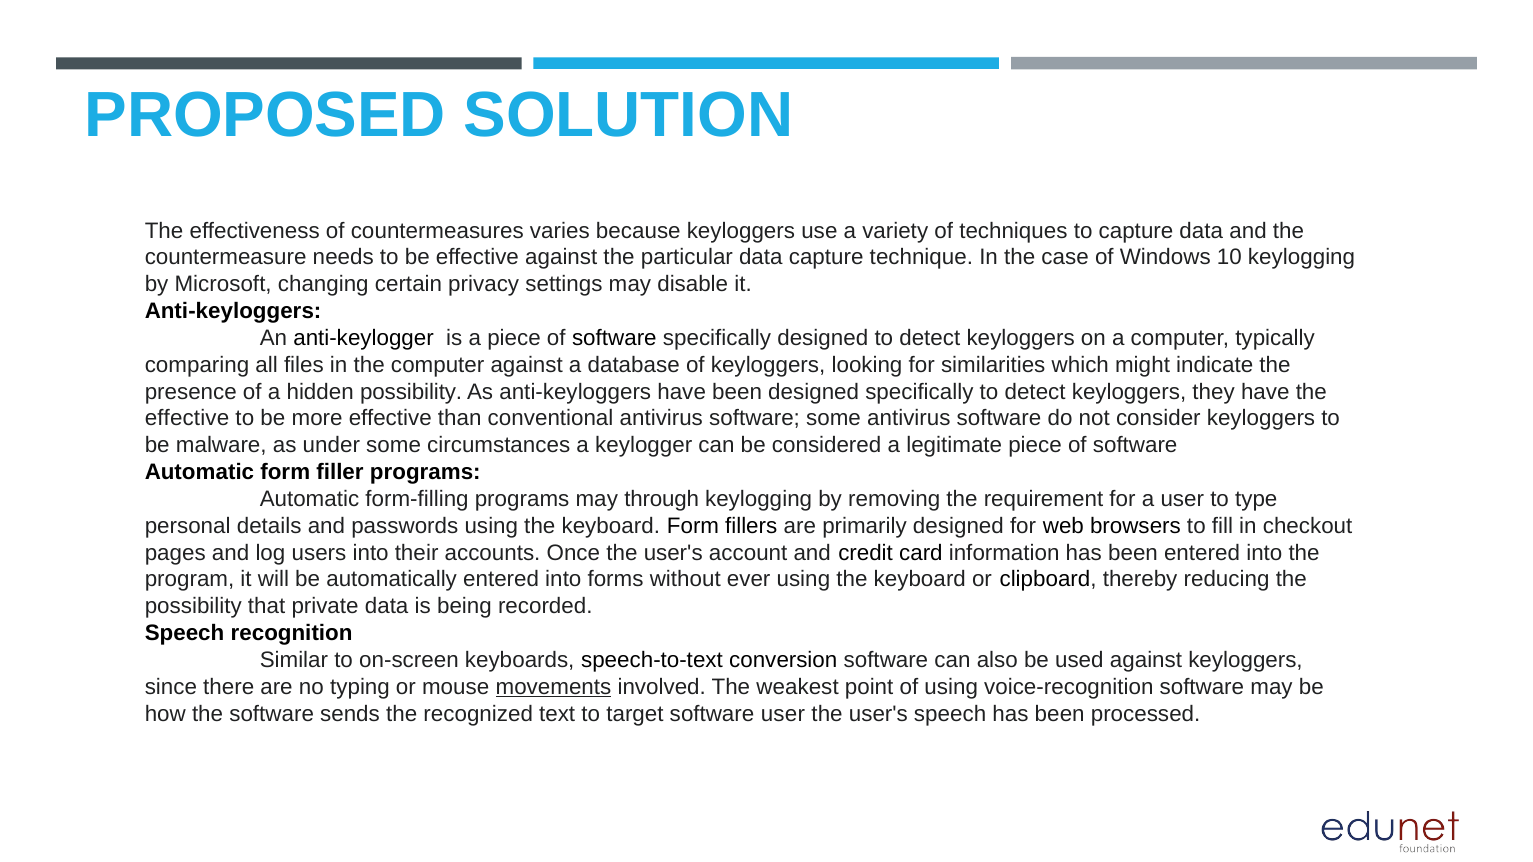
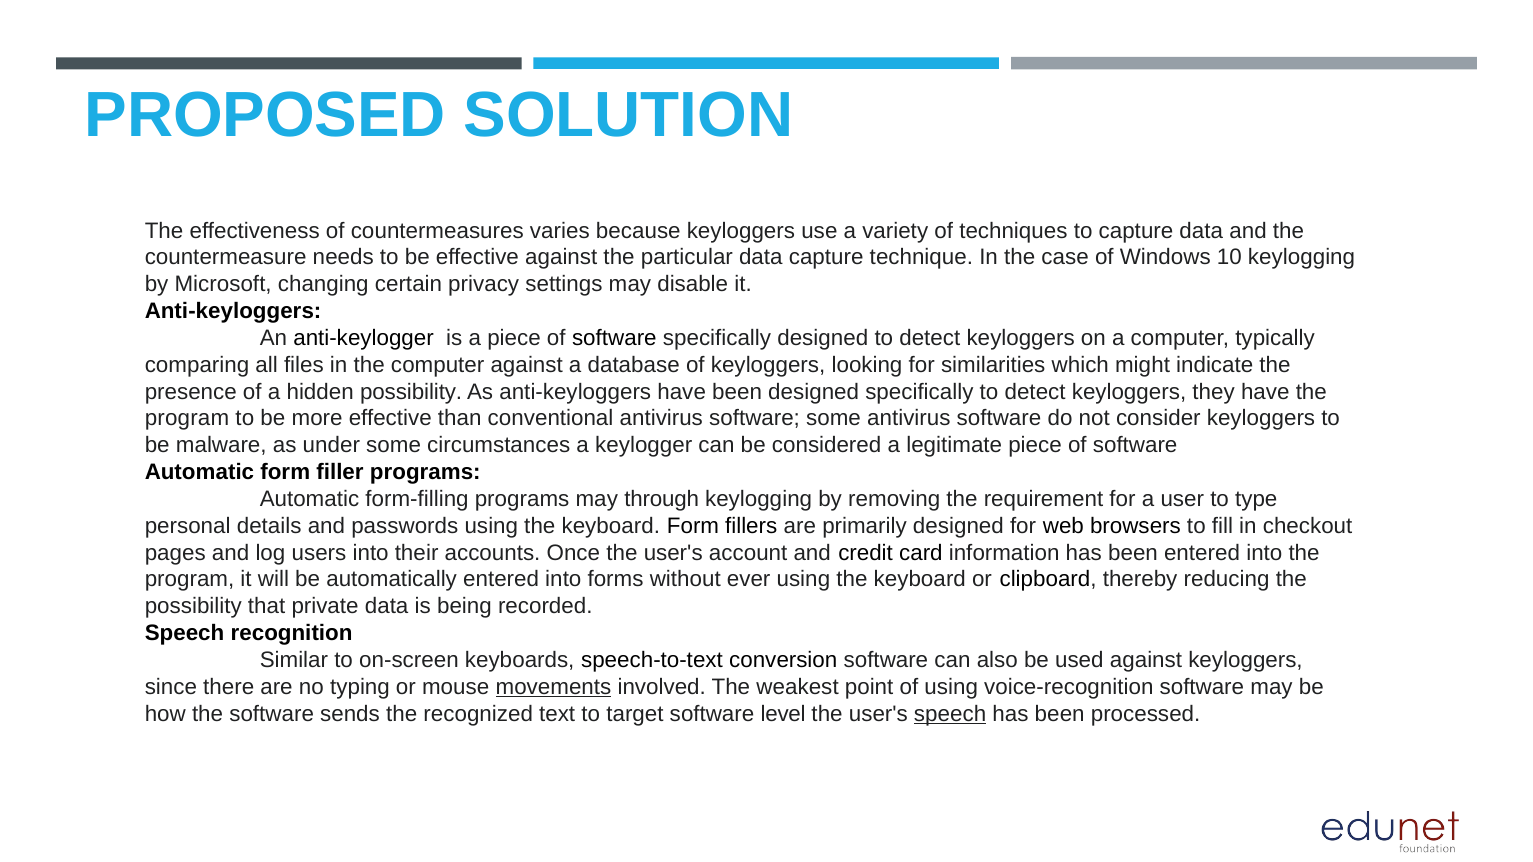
effective: effective -> program (187, 419)
software user: user -> level (783, 714)
speech underline: none -> present (950, 714)
